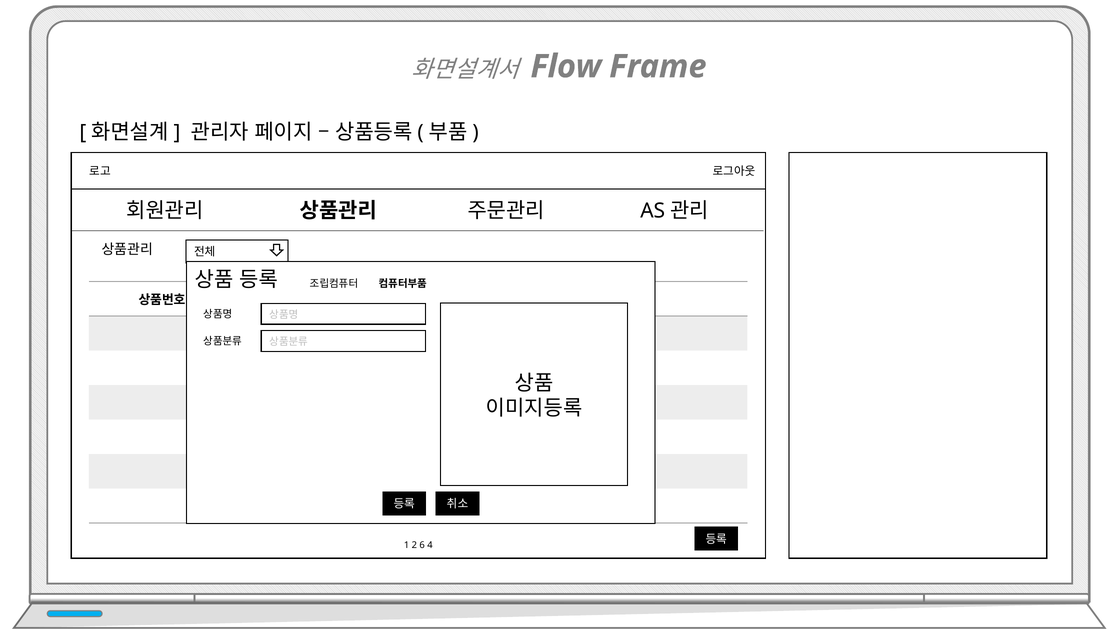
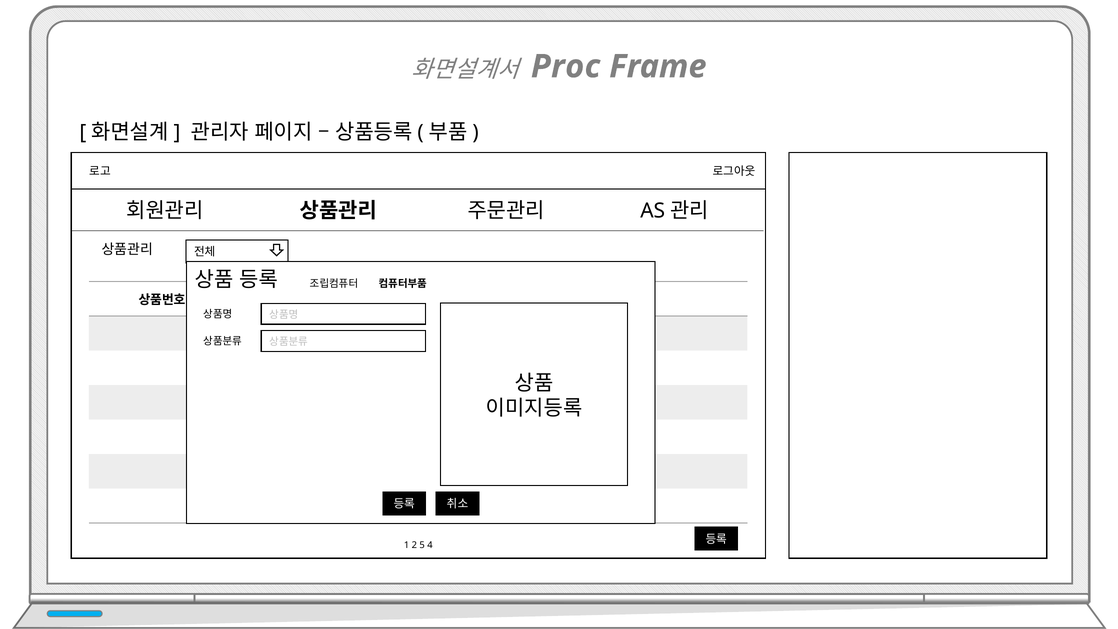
Flow: Flow -> Proc (566, 67)
6: 6 -> 5 (422, 545)
